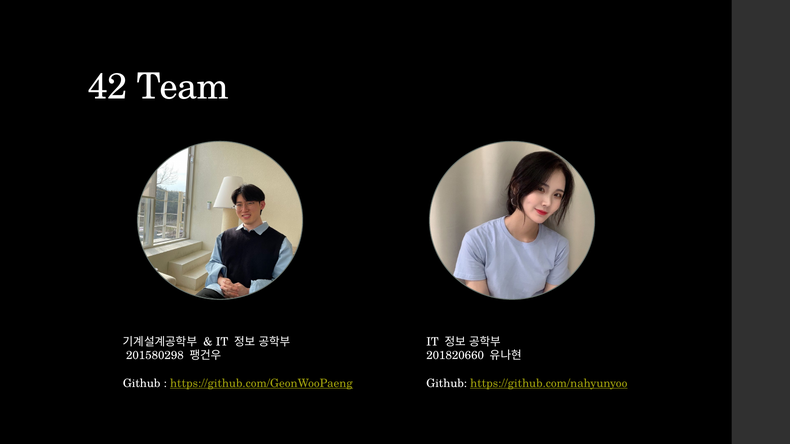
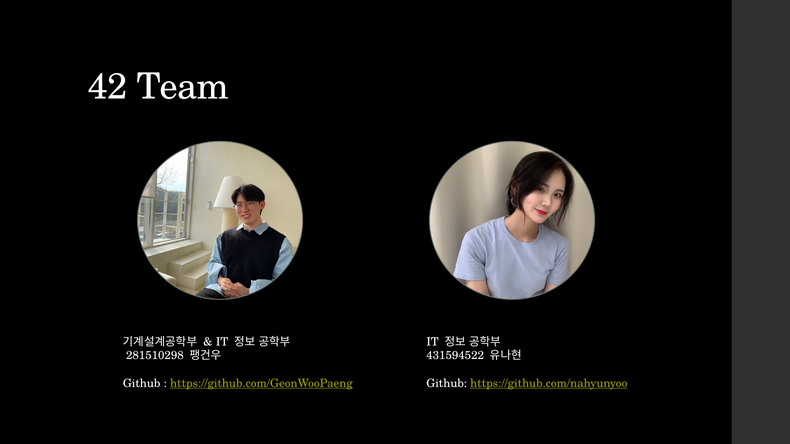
201580298: 201580298 -> 281510298 (155, 356)
201820660: 201820660 -> 431594522 (455, 356)
